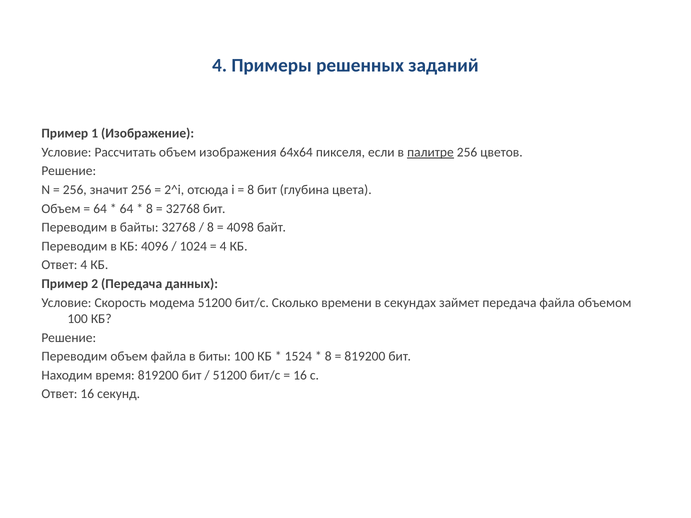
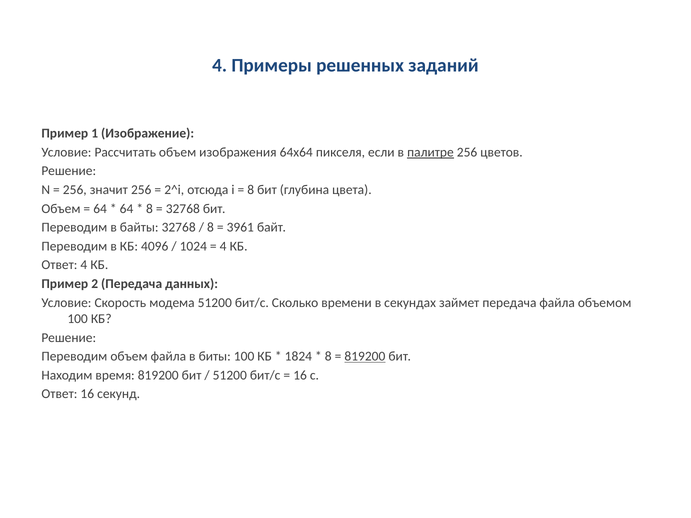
4098: 4098 -> 3961 (240, 228)
1524: 1524 -> 1824 (298, 357)
819200 underline: none -> present (365, 357)
